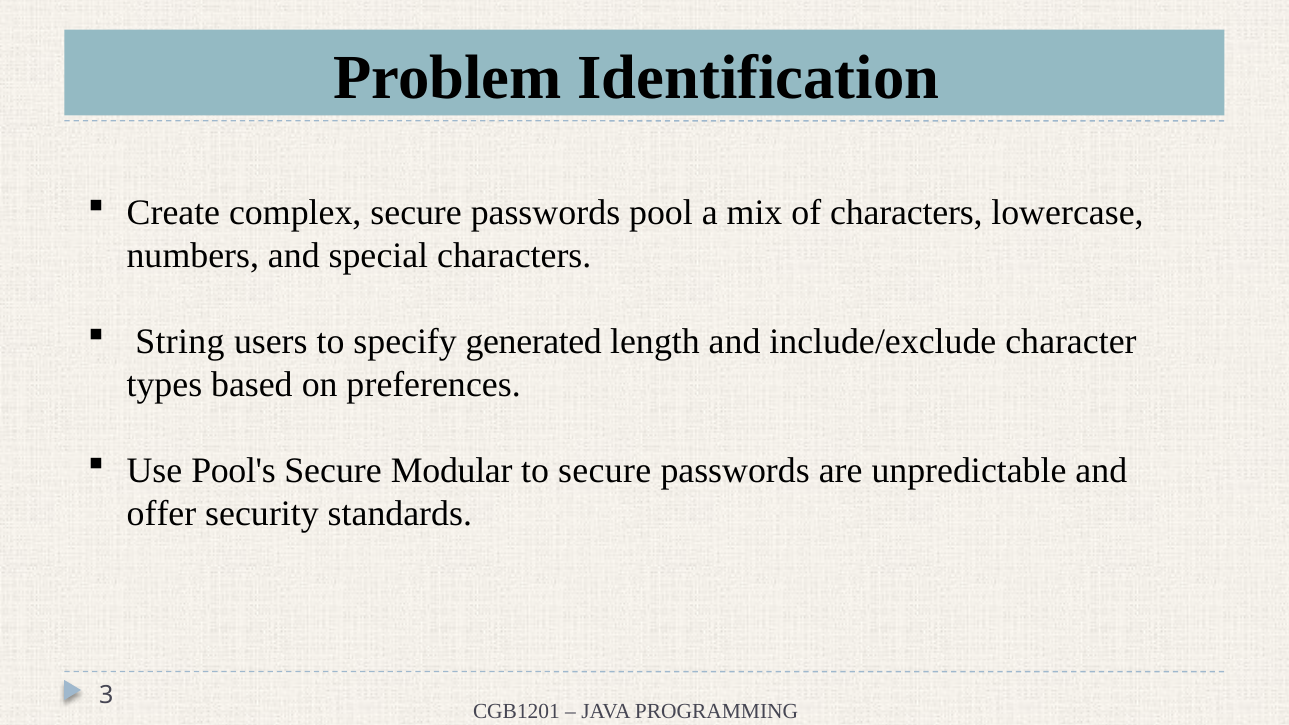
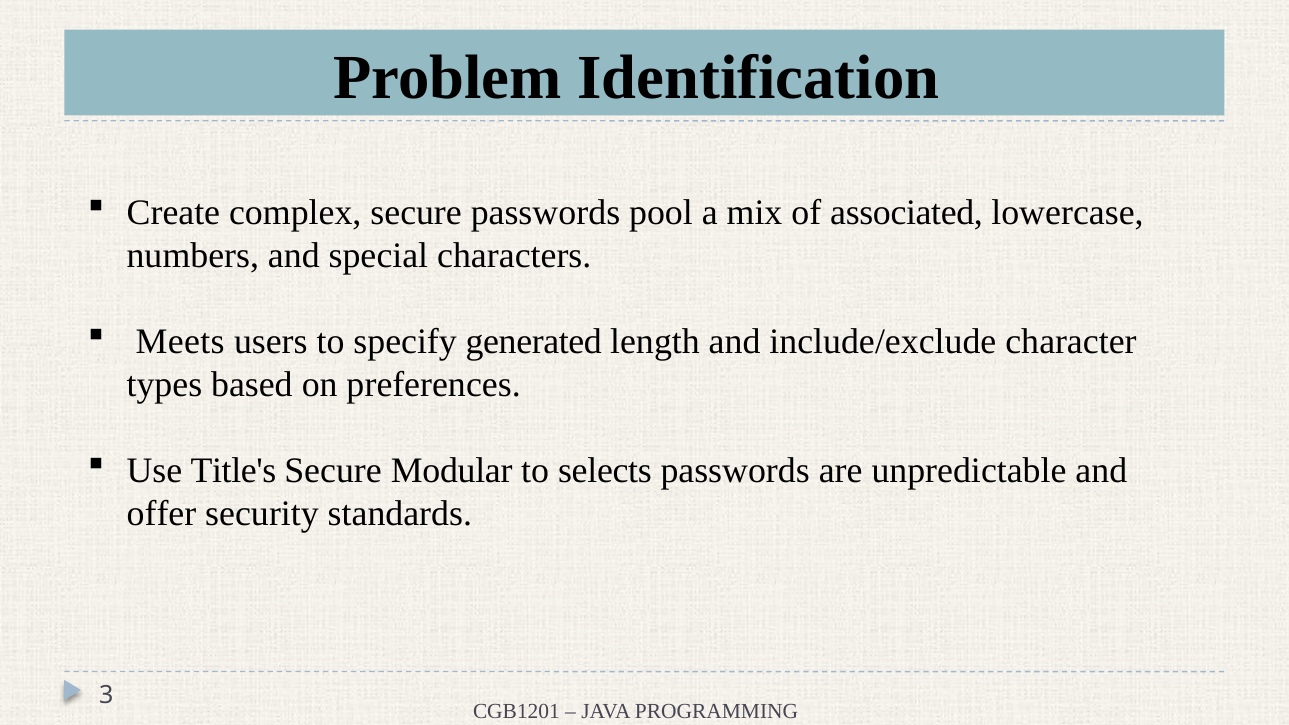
of characters: characters -> associated (907, 213)
String: String -> Meets (180, 342)
Pool's: Pool's -> Title's (234, 470)
to secure: secure -> selects (605, 470)
